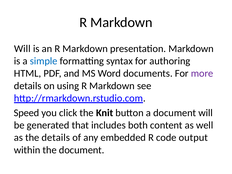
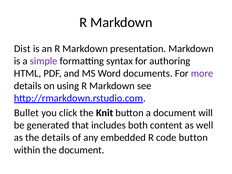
Will: Will -> Dist (22, 49)
simple colour: blue -> purple (44, 61)
Speed: Speed -> Bullet (26, 113)
code output: output -> button (193, 138)
